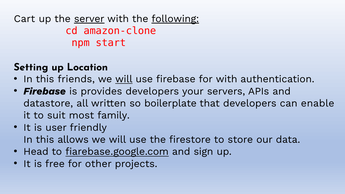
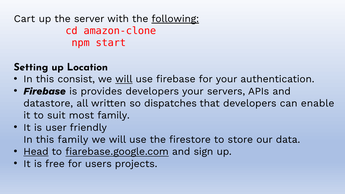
server underline: present -> none (89, 19)
friends: friends -> consist (76, 79)
for with: with -> your (227, 79)
boilerplate: boilerplate -> dispatches (170, 103)
this allows: allows -> family (73, 140)
Head underline: none -> present (36, 152)
other: other -> users (98, 164)
